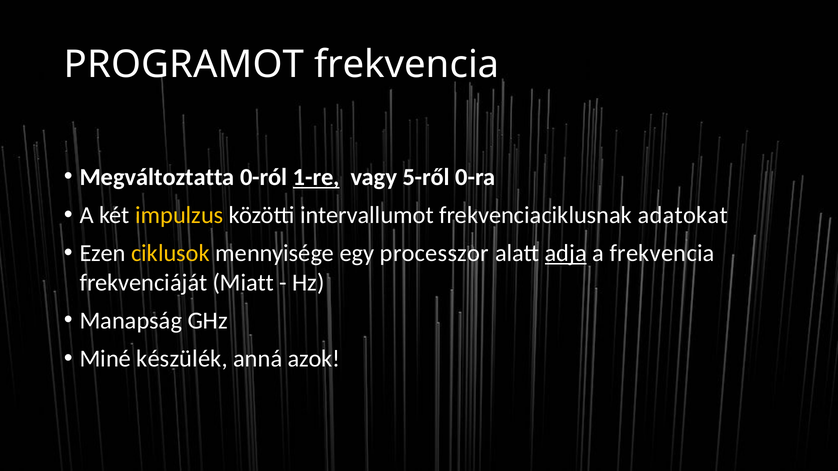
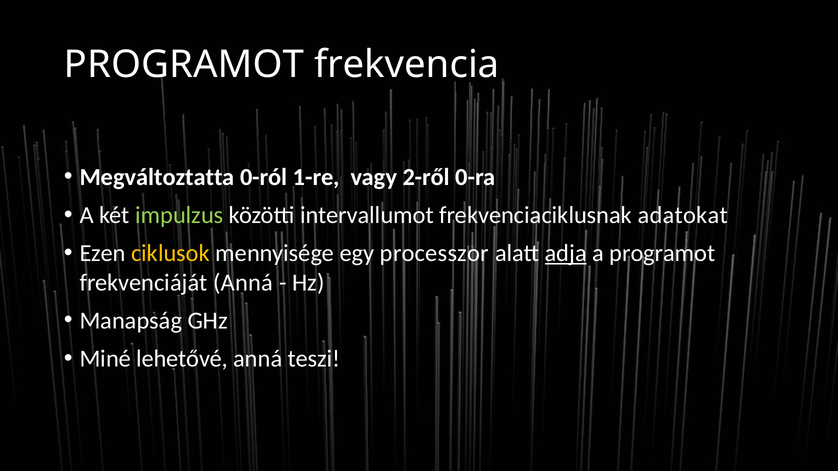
1-re underline: present -> none (316, 177)
5-ről: 5-ről -> 2-ről (426, 177)
impulzus colour: yellow -> light green (179, 215)
a frekvencia: frekvencia -> programot (662, 254)
frekvenciáját Miatt: Miatt -> Anná (243, 283)
készülék: készülék -> lehetővé (182, 359)
azok: azok -> teszi (314, 359)
